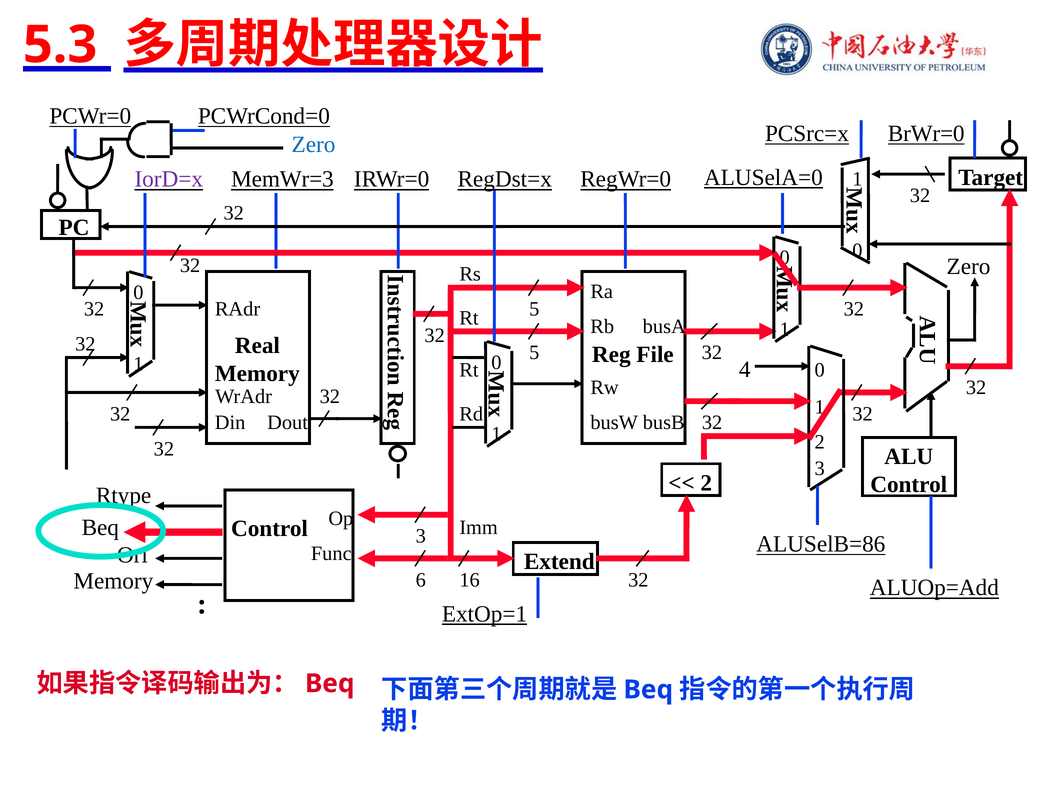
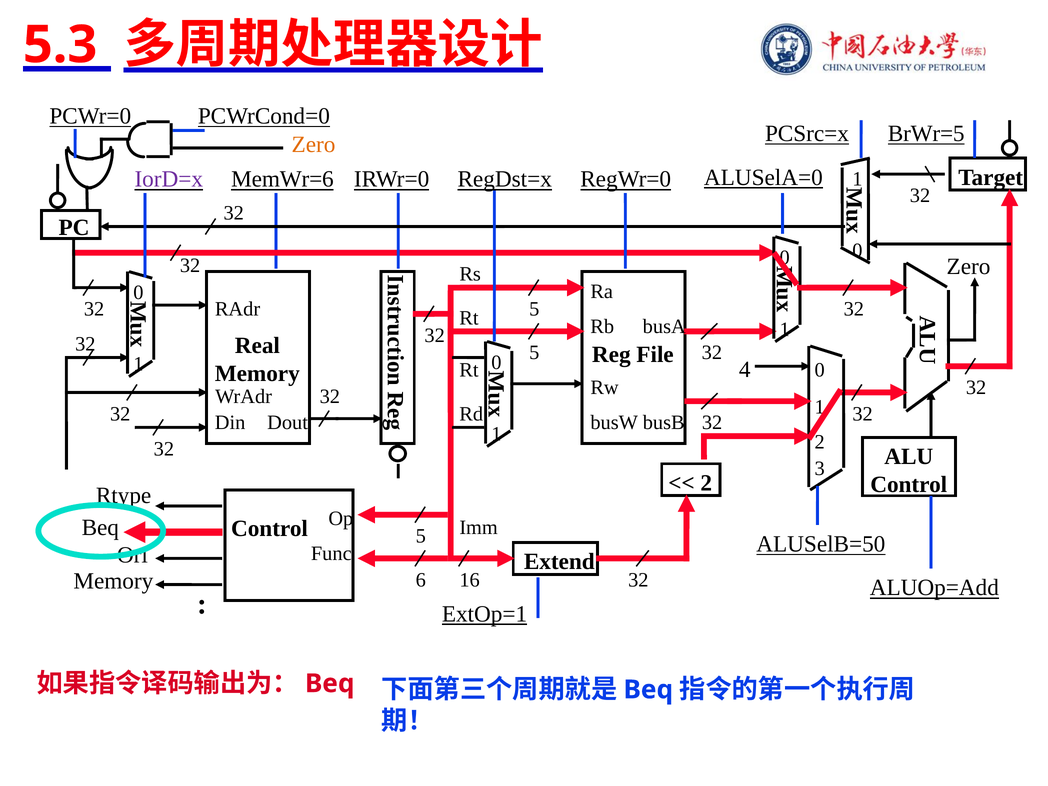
BrWr=0: BrWr=0 -> BrWr=5 (926, 134)
Zero colour: blue -> orange (314, 144)
MemWr=3: MemWr=3 -> MemWr=6 (282, 179)
Control 3: 3 -> 5 (421, 536)
ALUSelB=86: ALUSelB=86 -> ALUSelB=50 (821, 544)
